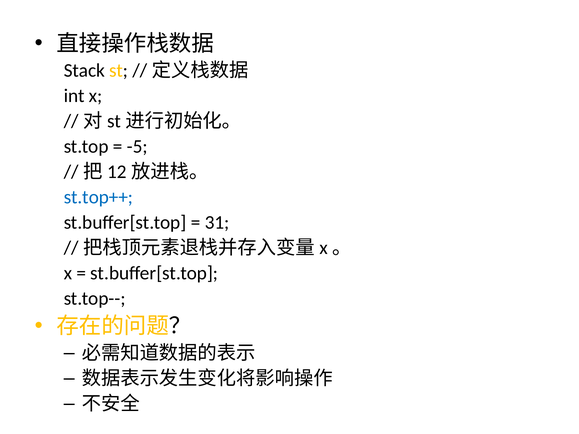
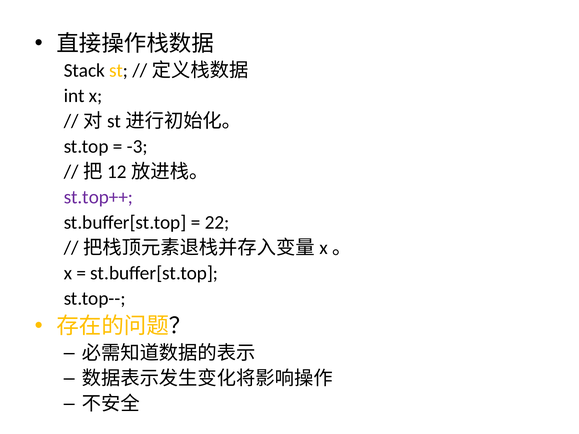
-5: -5 -> -3 (137, 146)
st.top++ colour: blue -> purple (98, 197)
31: 31 -> 22 (217, 222)
